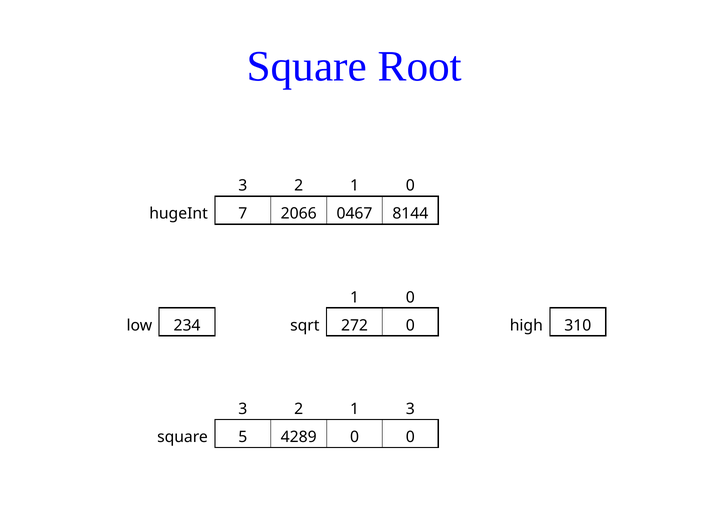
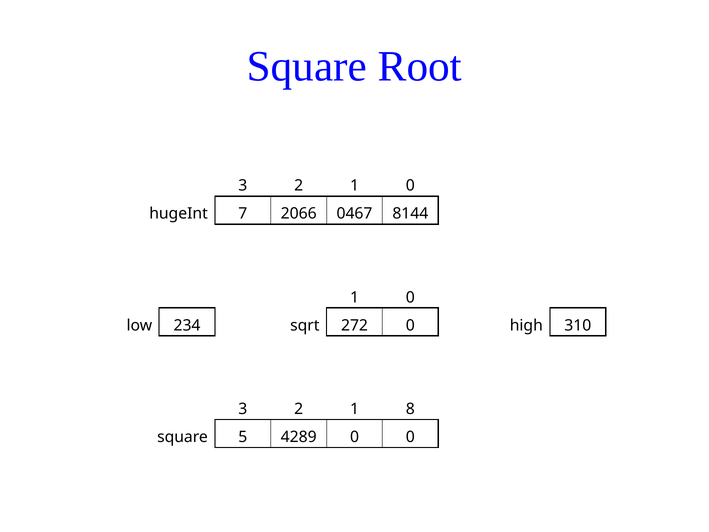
1 3: 3 -> 8 (410, 409)
